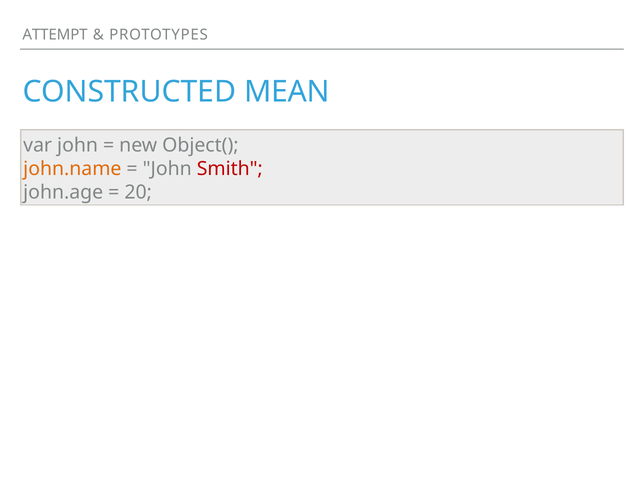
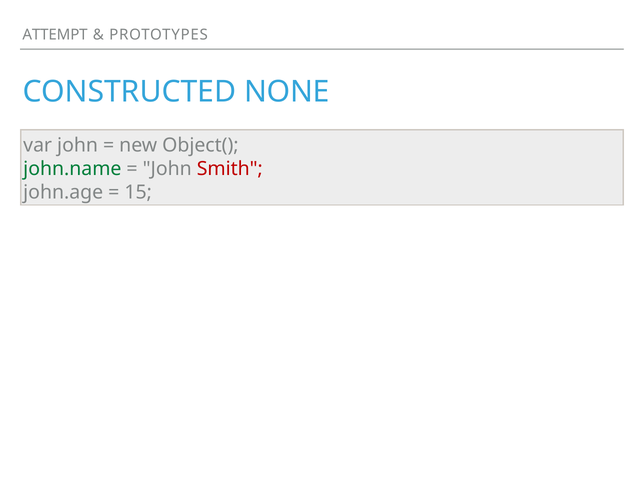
MEAN: MEAN -> NONE (287, 92)
john.name colour: orange -> green (72, 169)
20: 20 -> 15 (138, 192)
